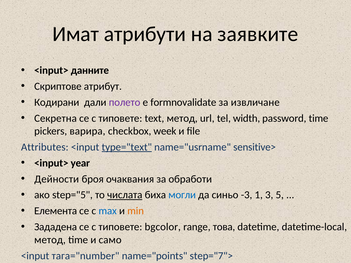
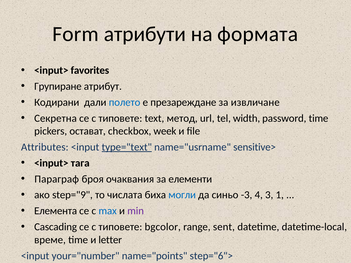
Имат: Имат -> Form (76, 34)
заявките: заявките -> формата (258, 34)
данните: данните -> favorites (90, 70)
Скриптове: Скриптове -> Групиране (58, 86)
полето colour: purple -> blue (125, 102)
formnovalidate: formnovalidate -> презареждане (183, 102)
варира: варира -> остават (88, 131)
year: year -> тага (80, 163)
Дейности: Дейности -> Параграф (57, 179)
обработи: обработи -> елементи (190, 179)
step="5: step="5 -> step="9 (72, 195)
числата underline: present -> none (125, 195)
1: 1 -> 4 (259, 195)
5: 5 -> 1 (280, 195)
min colour: orange -> purple (136, 211)
Зададена: Зададена -> Cascading (56, 227)
това: това -> sent (224, 227)
метод: метод -> време (50, 240)
само: само -> letter (110, 240)
тага="number: тага="number -> your="number (86, 256)
step="7">: step="7"> -> step="6"> (211, 256)
